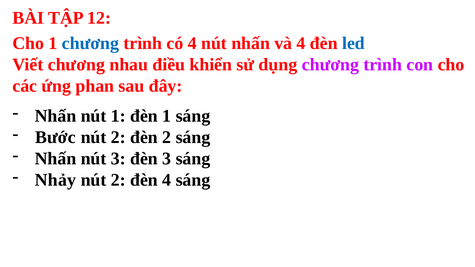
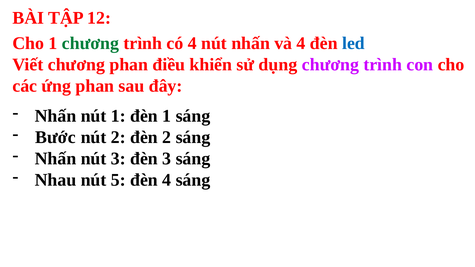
chương colour: blue -> green (91, 43)
chương nhau: nhau -> phan (129, 65)
Nhảy: Nhảy -> Nhau (56, 180)
2: 2 -> 5 (118, 180)
